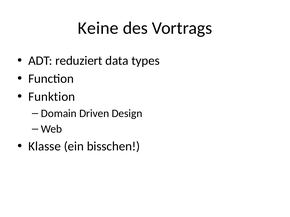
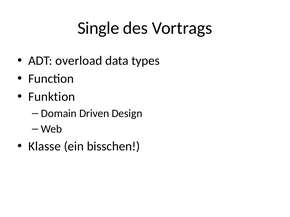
Keine: Keine -> Single (98, 28)
reduziert: reduziert -> overload (79, 61)
